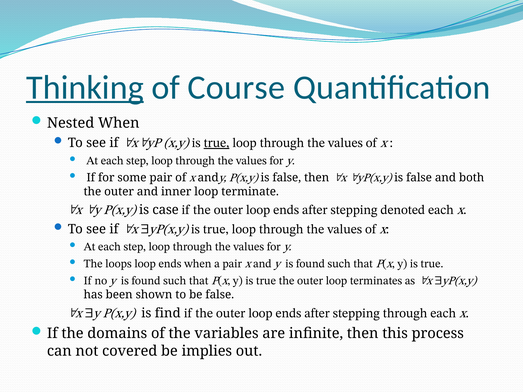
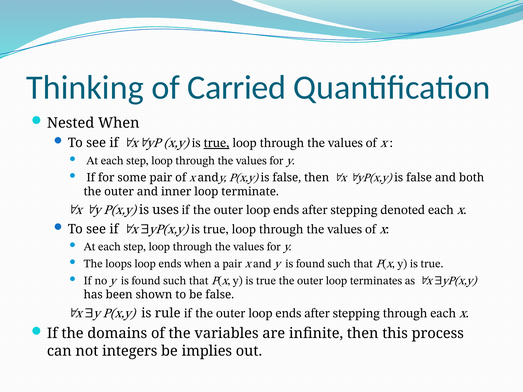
Thinking underline: present -> none (85, 88)
Course: Course -> Carried (237, 88)
case: case -> uses (166, 210)
find: find -> rule (168, 313)
covered: covered -> integers (130, 351)
